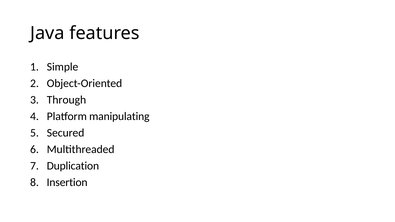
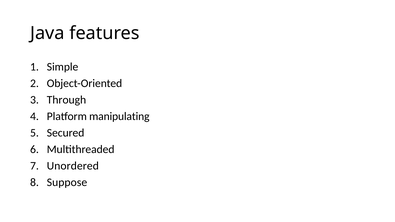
Duplication: Duplication -> Unordered (73, 166)
Insertion: Insertion -> Suppose (67, 183)
